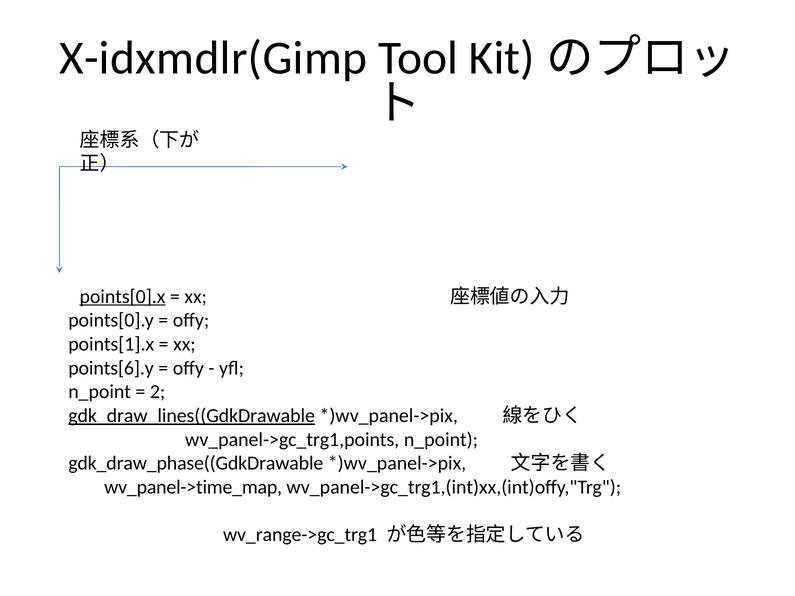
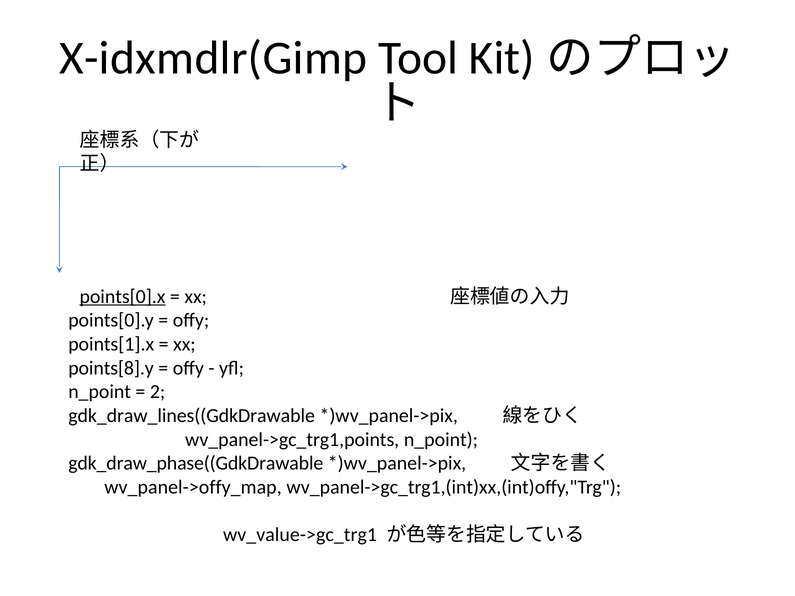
points[6].y: points[6].y -> points[8].y (111, 368)
gdk_draw_lines((GdkDrawable underline: present -> none (192, 416)
wv_panel->time_map: wv_panel->time_map -> wv_panel->offy_map (193, 487)
wv_range->gc_trg1: wv_range->gc_trg1 -> wv_value->gc_trg1 (300, 535)
